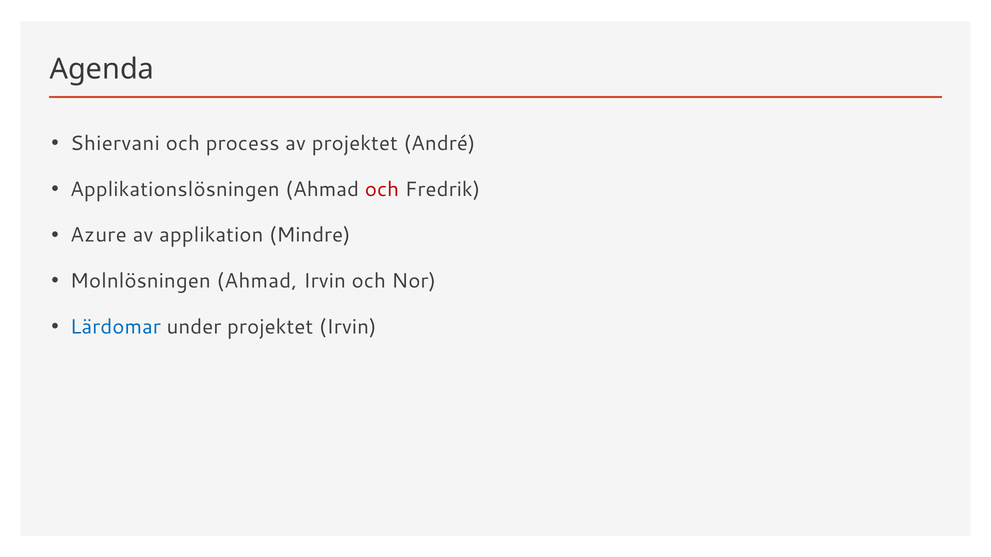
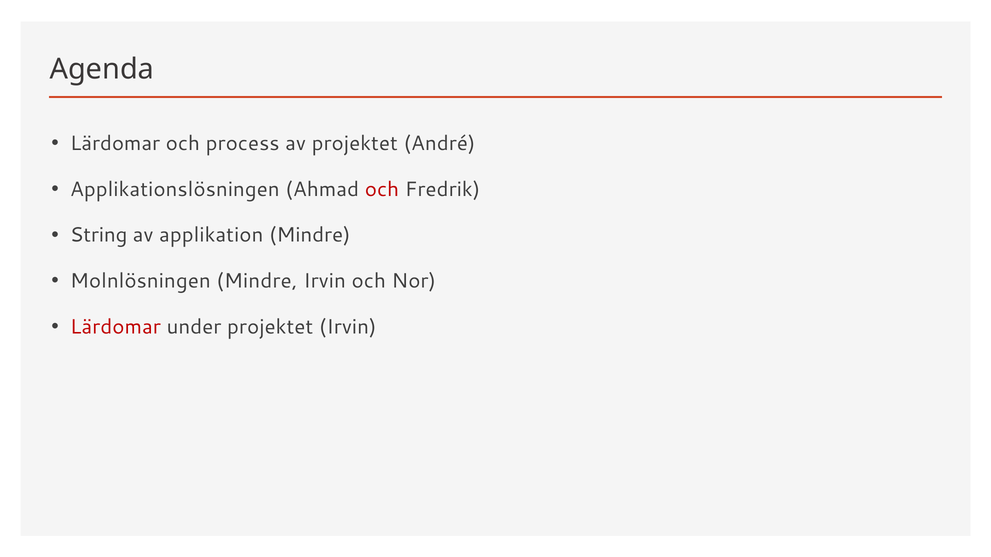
Shiervani: Shiervani -> Lärdomar (115, 143)
Azure: Azure -> String (99, 235)
Molnlösningen Ahmad: Ahmad -> Mindre (257, 281)
Lärdomar colour: blue -> red (115, 327)
